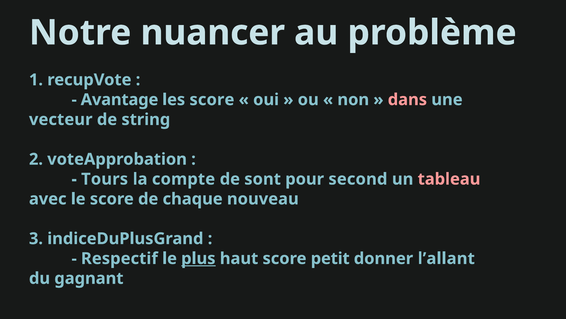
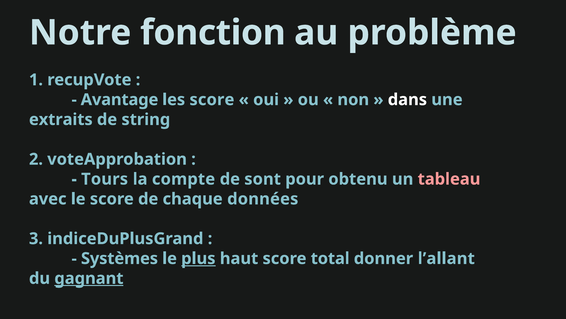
nuancer: nuancer -> fonction (213, 33)
dans colour: pink -> white (407, 99)
vecteur: vecteur -> extraits (61, 119)
second: second -> obtenu (358, 179)
nouveau: nouveau -> données (263, 199)
Respectif: Respectif -> Systèmes (119, 258)
petit: petit -> total (330, 258)
gagnant underline: none -> present (89, 278)
